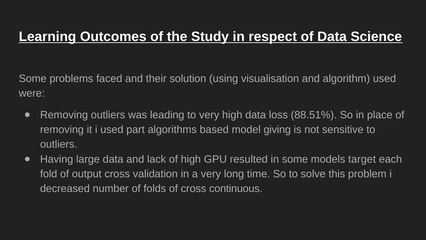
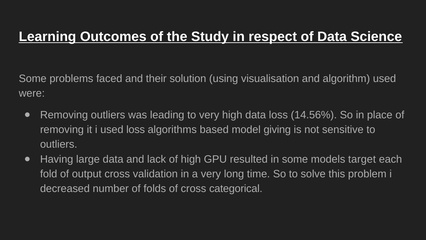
88.51%: 88.51% -> 14.56% (314, 115)
used part: part -> loss (136, 130)
continuous: continuous -> categorical (236, 188)
